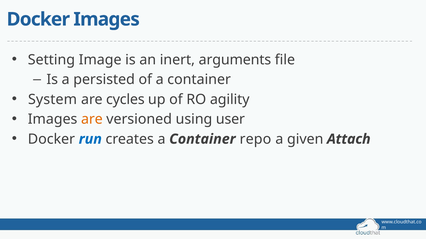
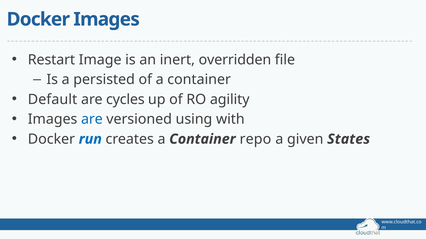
Setting: Setting -> Restart (51, 60)
arguments: arguments -> overridden (235, 60)
System: System -> Default (53, 100)
are colour: orange -> blue (92, 120)
user: user -> with (230, 120)
Attach: Attach -> States (349, 139)
